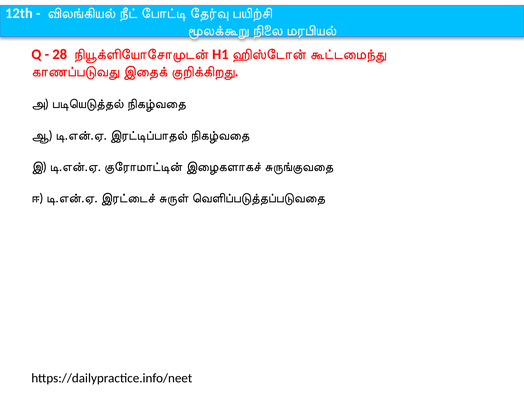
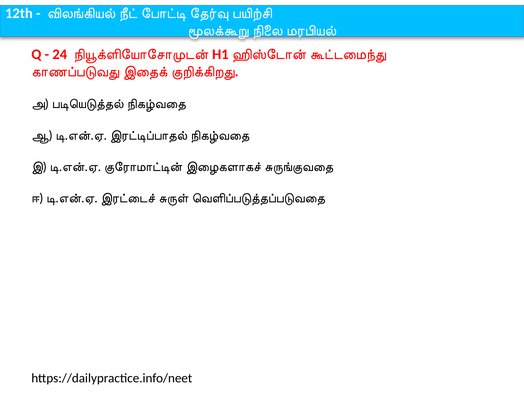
28: 28 -> 24 (60, 54)
